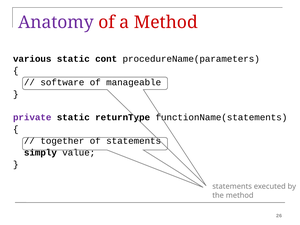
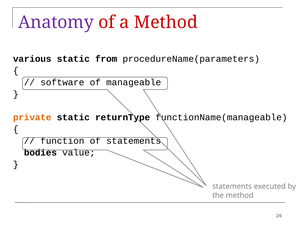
cont: cont -> from (106, 59)
private colour: purple -> orange (32, 117)
functionName(statements: functionName(statements -> functionName(manageable (221, 117)
together: together -> function (62, 141)
simply: simply -> bodies (40, 153)
